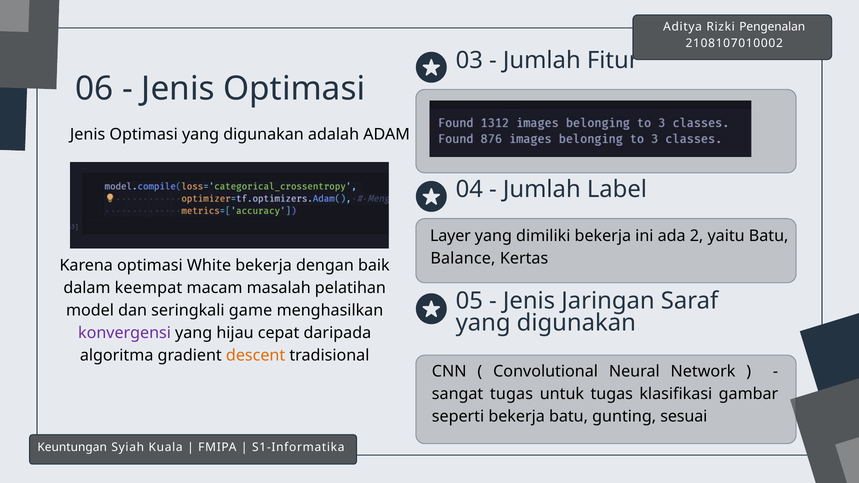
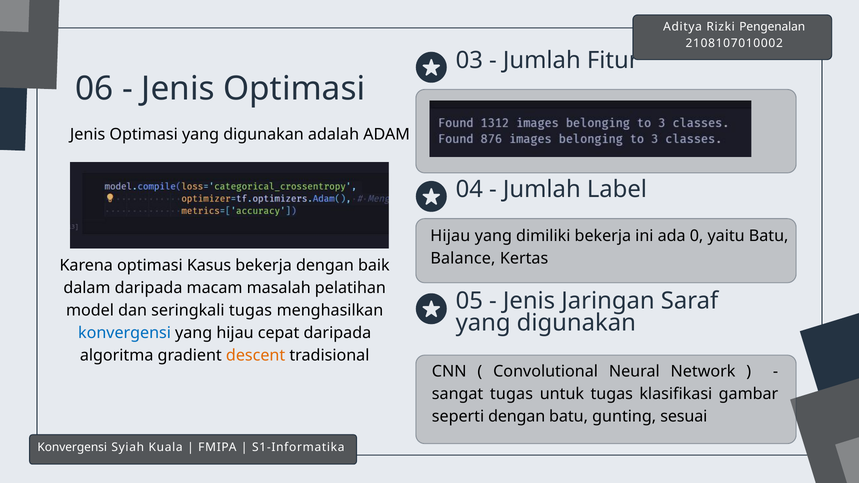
Layer: Layer -> Hijau (450, 236)
2: 2 -> 0 (697, 236)
White: White -> Kasus (209, 266)
dalam keempat: keempat -> daripada (149, 288)
seringkali game: game -> tugas (251, 311)
konvergensi colour: purple -> blue (125, 333)
seperti bekerja: bekerja -> dengan (517, 417)
Keuntungan: Keuntungan -> Konvergensi (72, 447)
